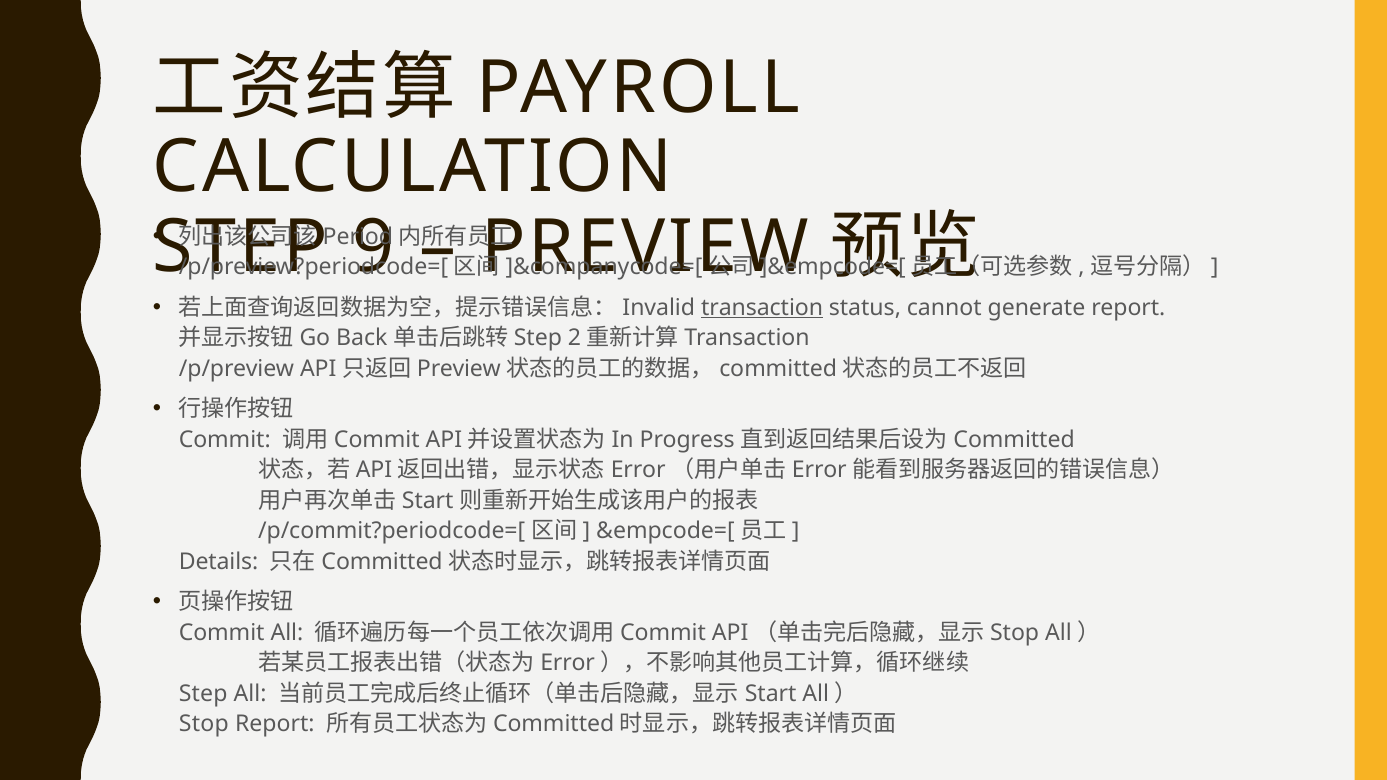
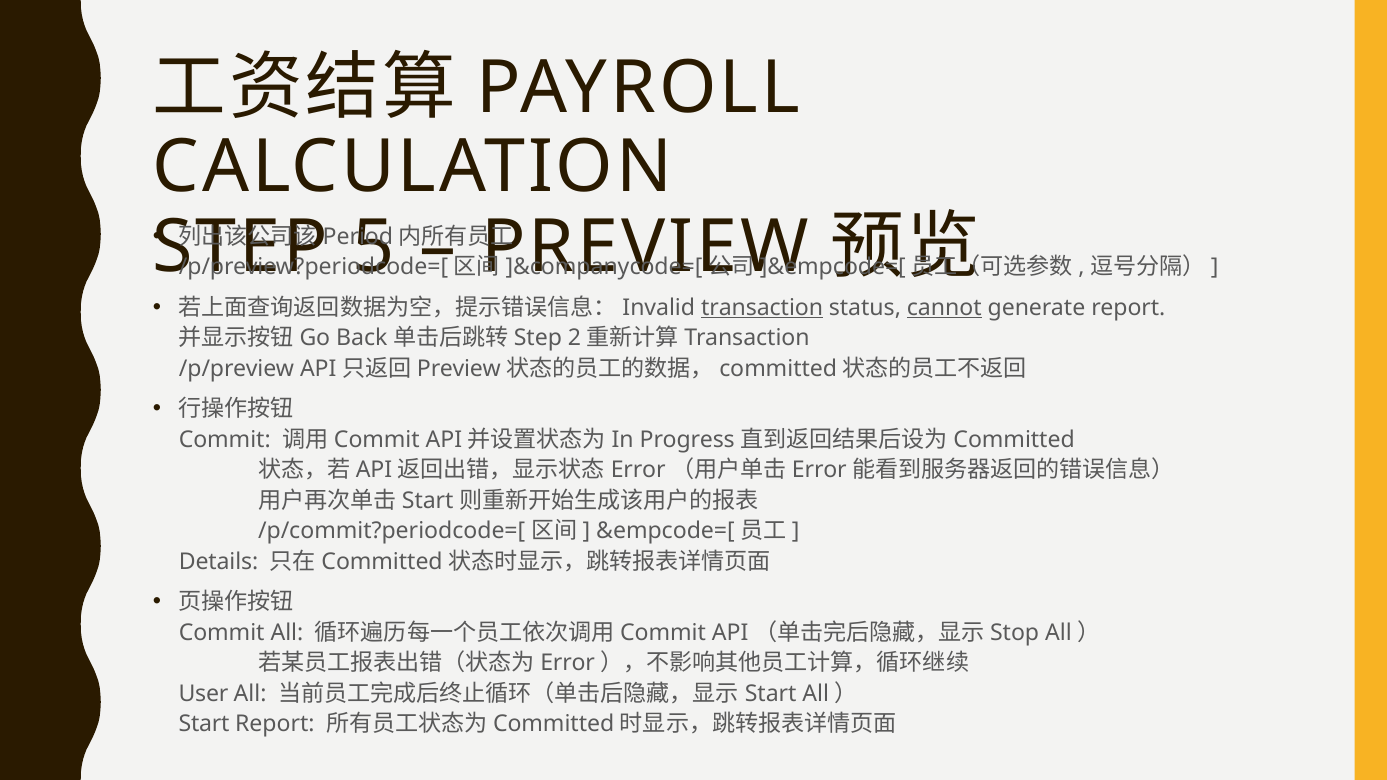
9: 9 -> 5 (374, 247)
cannot underline: none -> present (944, 308)
Step: Step -> User (203, 694)
Stop: Stop -> Start (204, 724)
